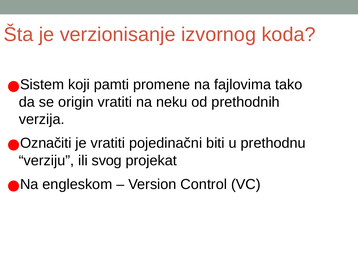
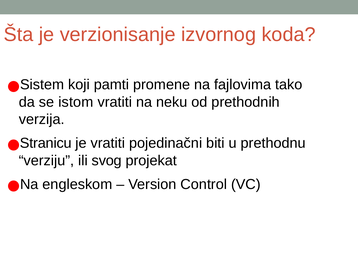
origin: origin -> istom (76, 102)
Označiti: Označiti -> Stranicu (46, 143)
